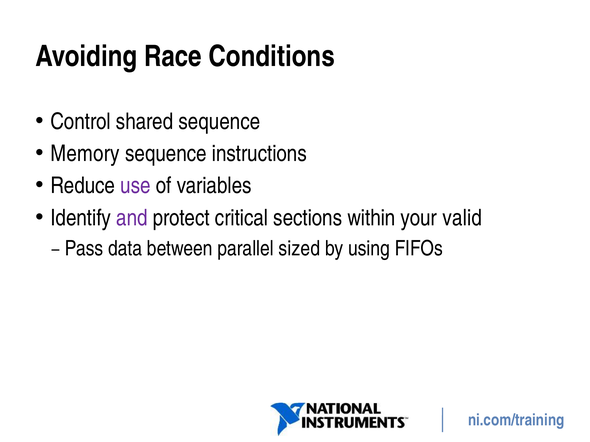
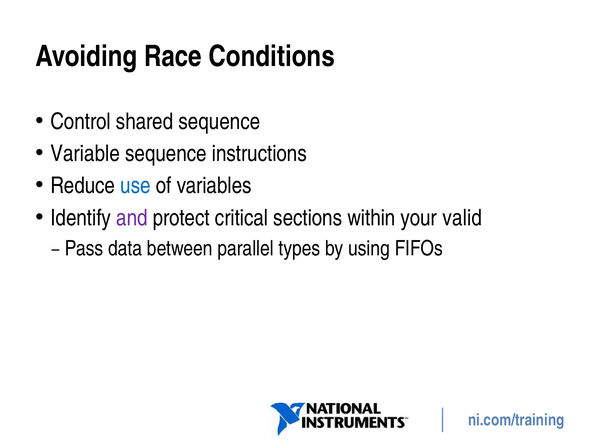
Memory: Memory -> Variable (85, 154)
use colour: purple -> blue (135, 186)
sized: sized -> types (299, 249)
